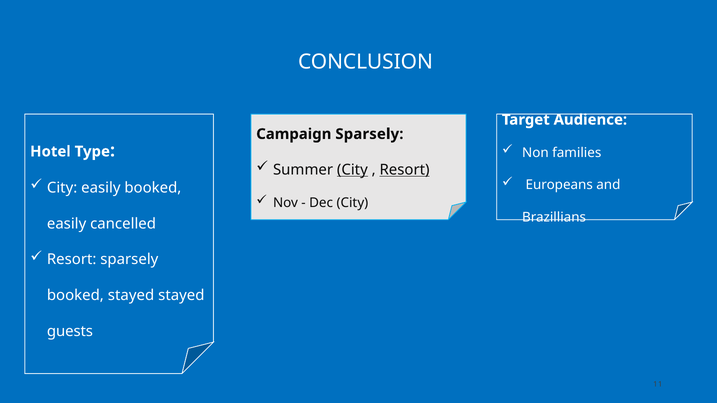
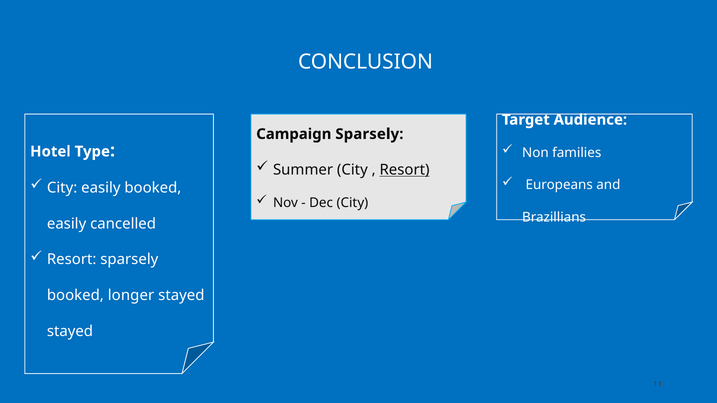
City underline: present -> none (352, 170)
booked stayed: stayed -> longer (131, 296)
guests: guests -> stayed (70, 331)
